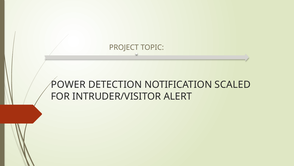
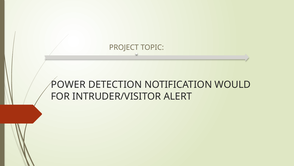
SCALED: SCALED -> WOULD (233, 84)
